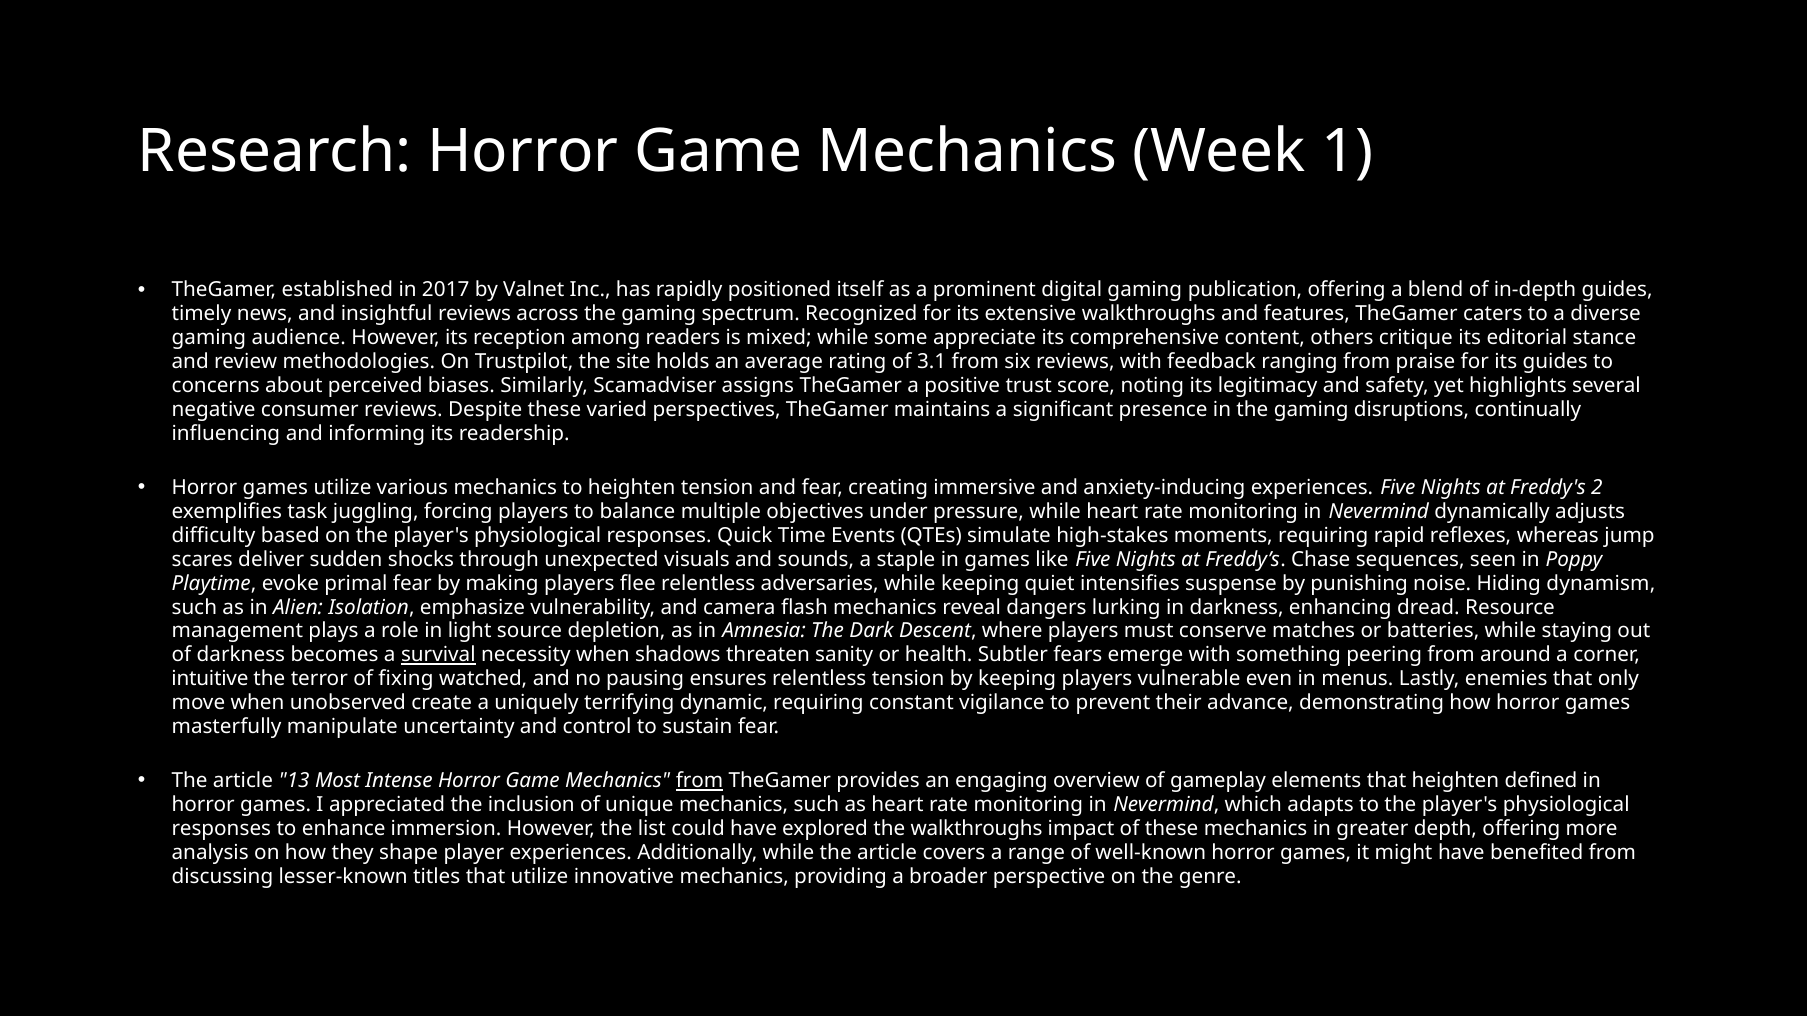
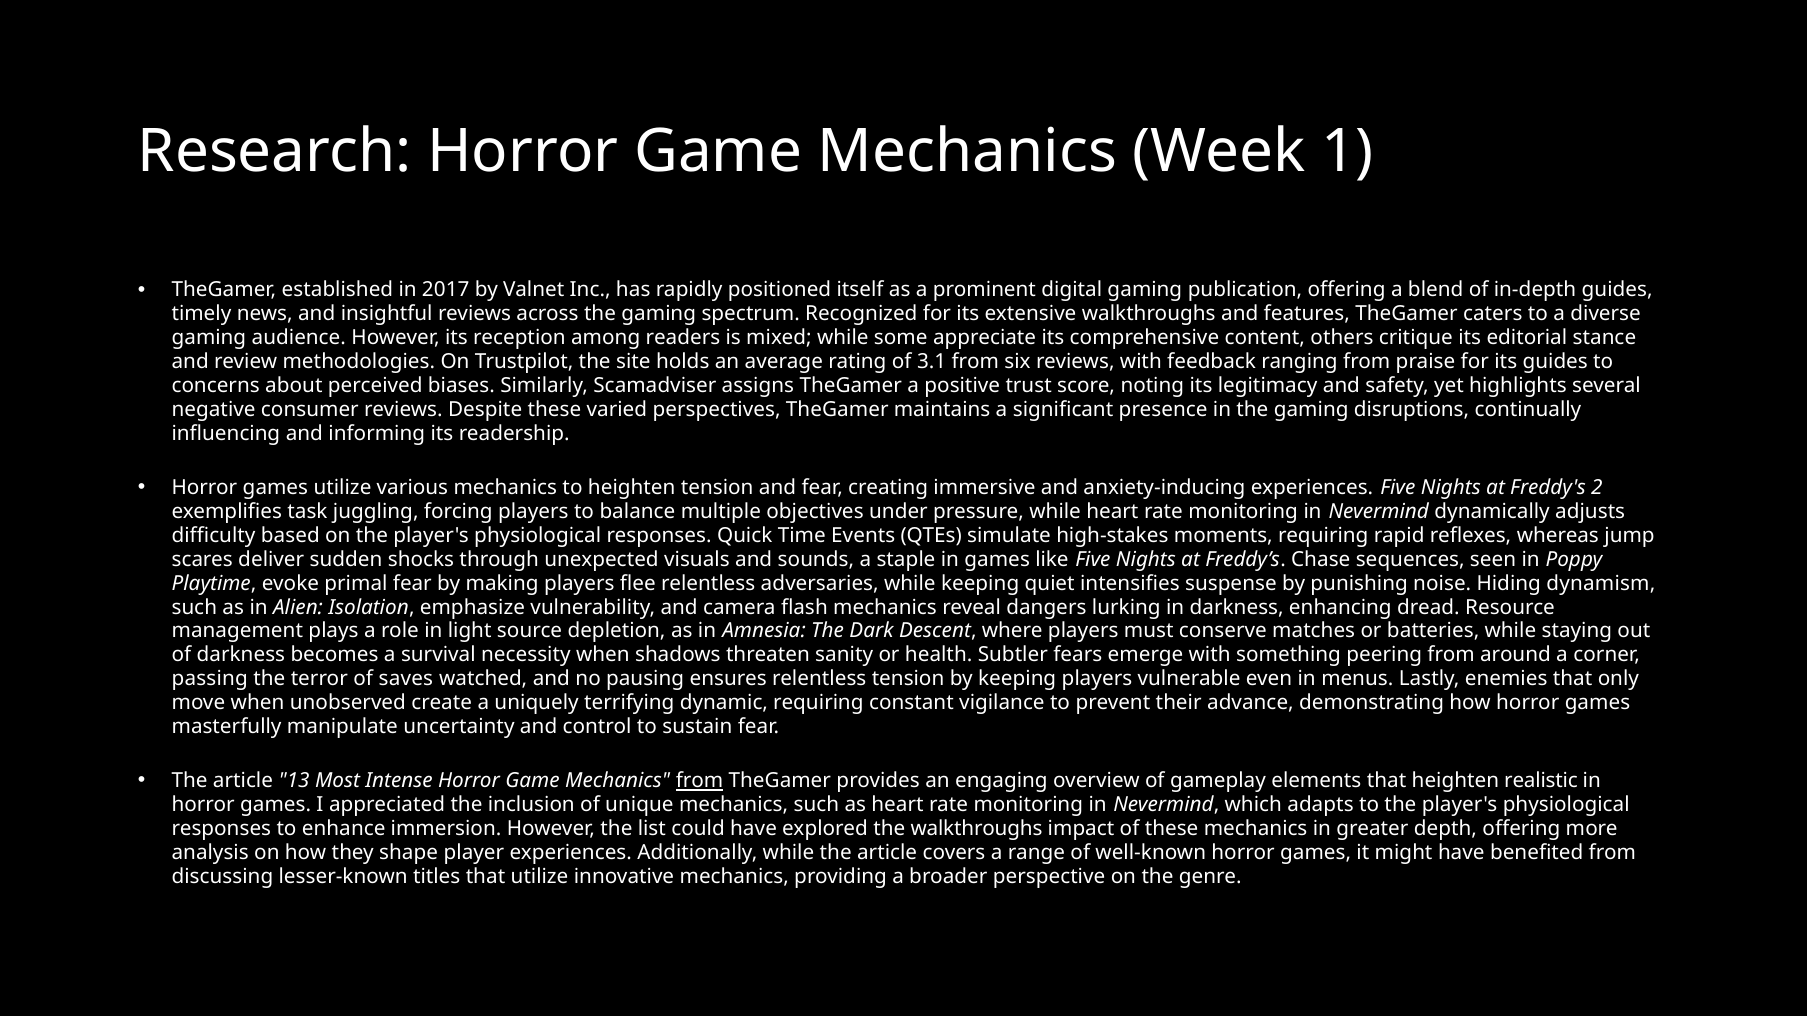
survival underline: present -> none (438, 655)
intuitive: intuitive -> passing (210, 679)
fixing: fixing -> saves (406, 679)
defined: defined -> realistic (1541, 781)
